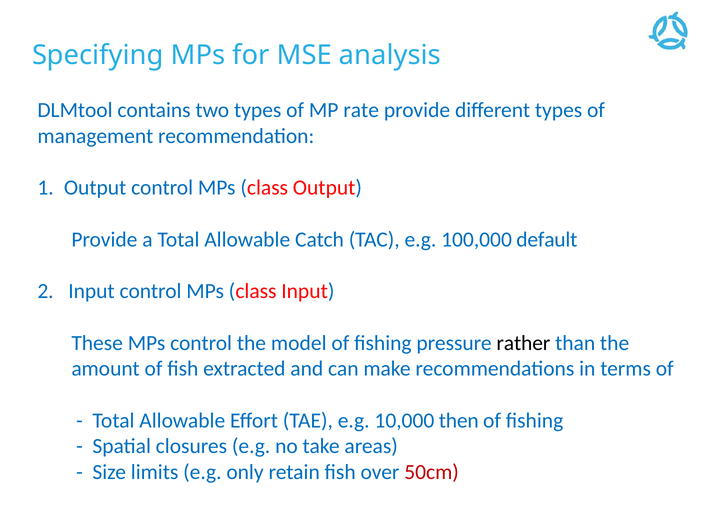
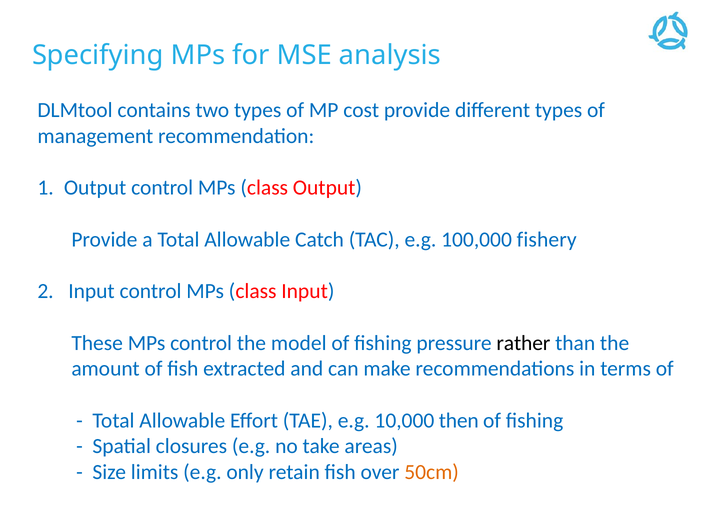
rate: rate -> cost (361, 110)
default: default -> fishery (547, 239)
50cm colour: red -> orange (432, 472)
